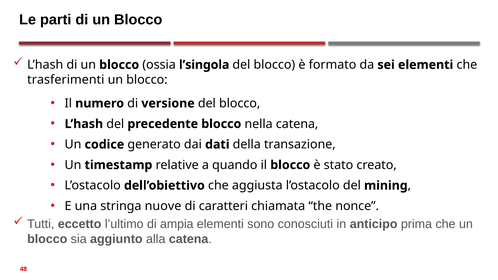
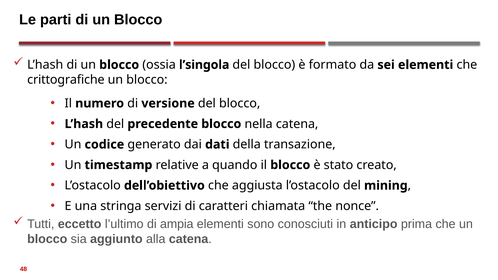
trasferimenti: trasferimenti -> crittografiche (66, 80)
nuove: nuove -> servizi (163, 206)
